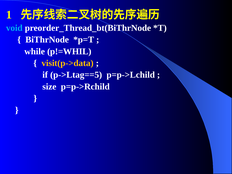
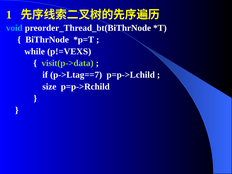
p!=WHIL: p!=WHIL -> p!=VEXS (69, 51)
visit(p->data colour: yellow -> light green (68, 63)
p->Ltag==5: p->Ltag==5 -> p->Ltag==7 (76, 75)
